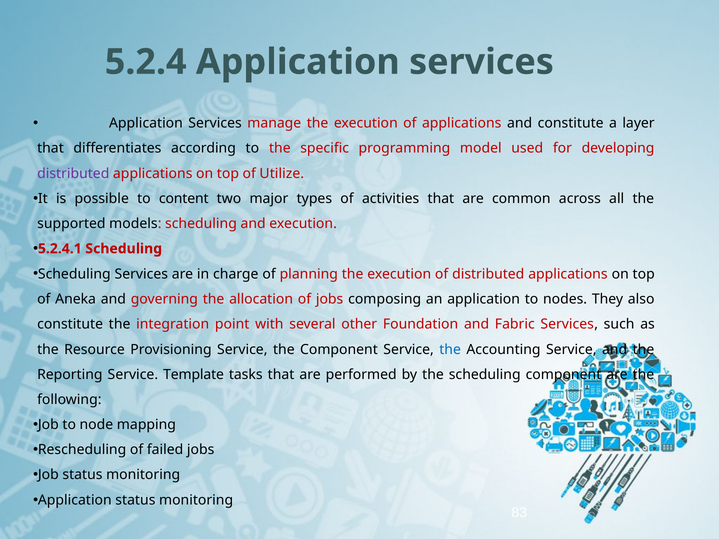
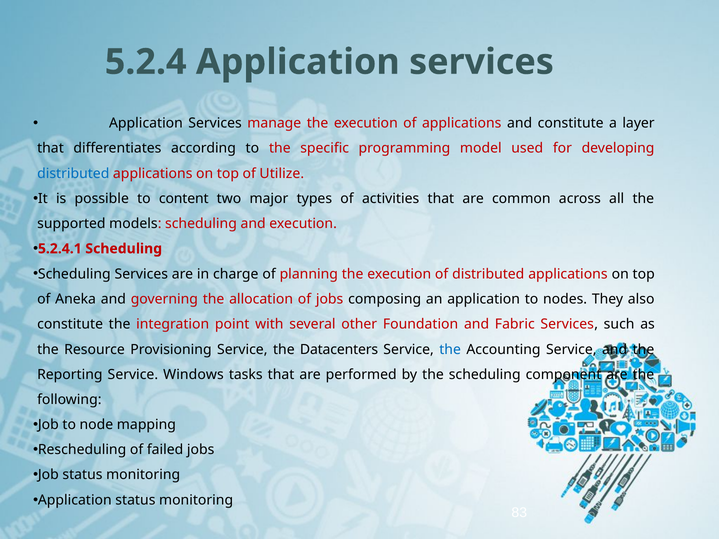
distributed colour: purple -> blue (73, 174)
the Component: Component -> Datacenters (339, 350)
Template: Template -> Windows (193, 375)
